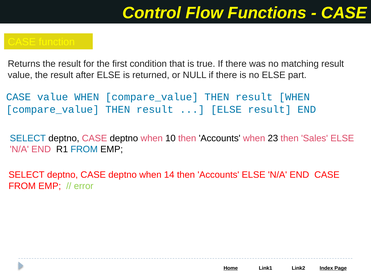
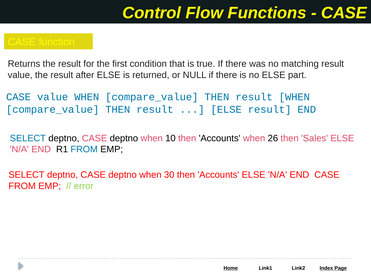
23: 23 -> 26 (273, 138)
14: 14 -> 30 (169, 174)
